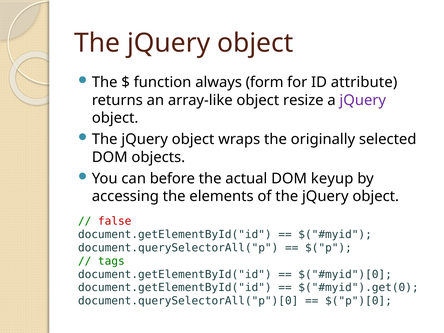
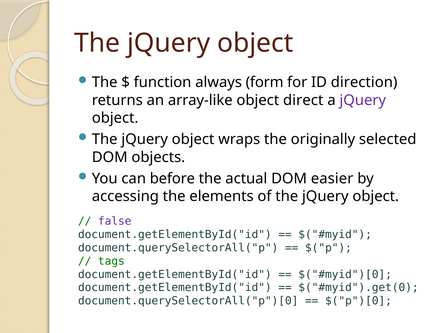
attribute: attribute -> direction (364, 82)
resize: resize -> direct (303, 100)
keyup: keyup -> easier (332, 179)
false colour: red -> purple (115, 221)
